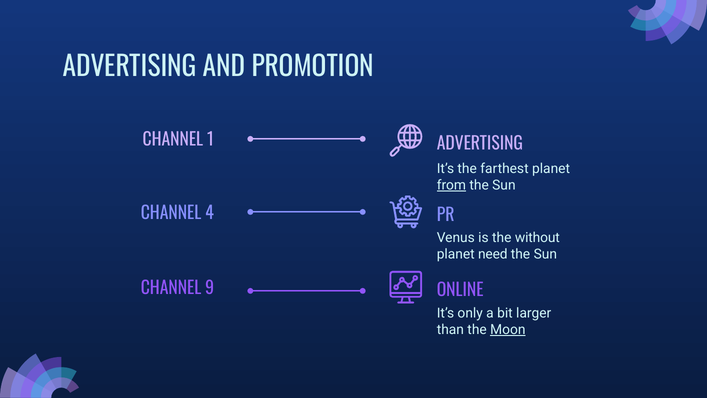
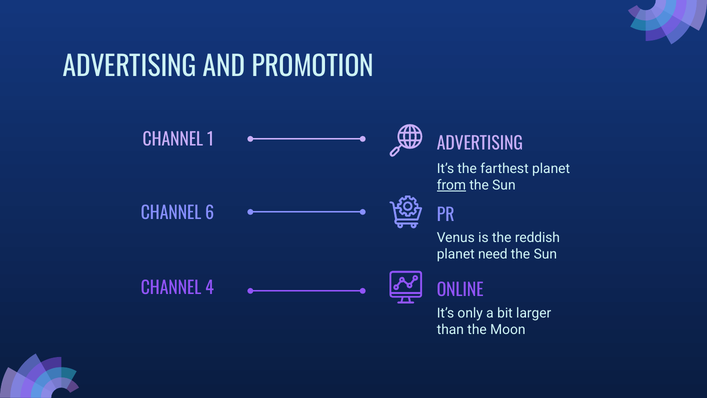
4: 4 -> 6 (210, 213)
without: without -> reddish (537, 238)
9: 9 -> 4 (210, 288)
Moon underline: present -> none (508, 329)
